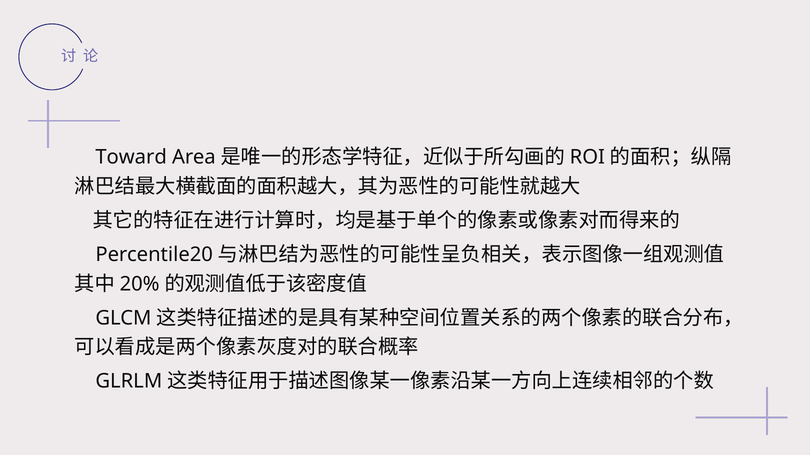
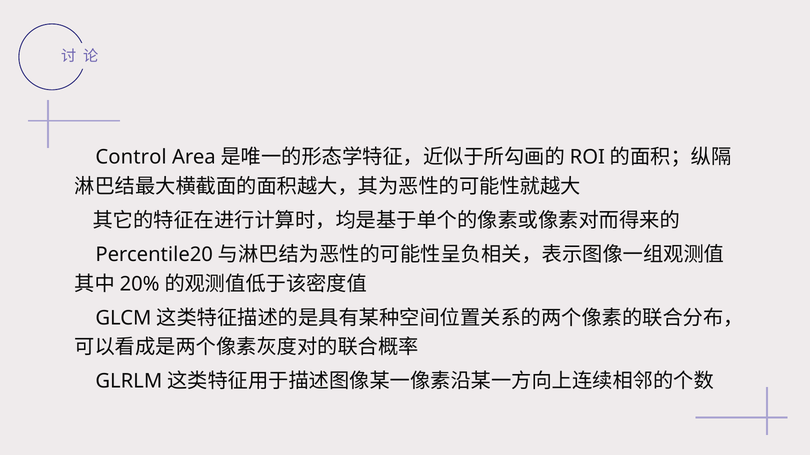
Toward: Toward -> Control (131, 157)
